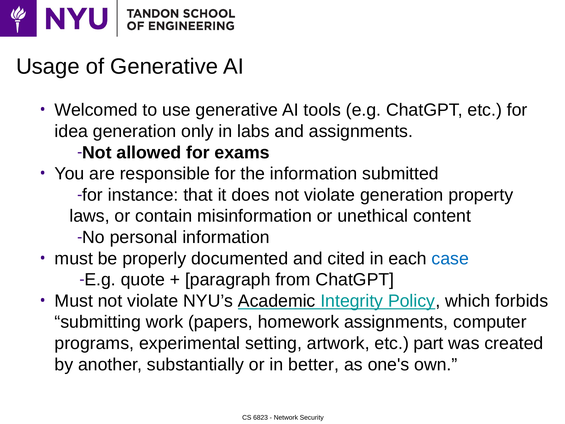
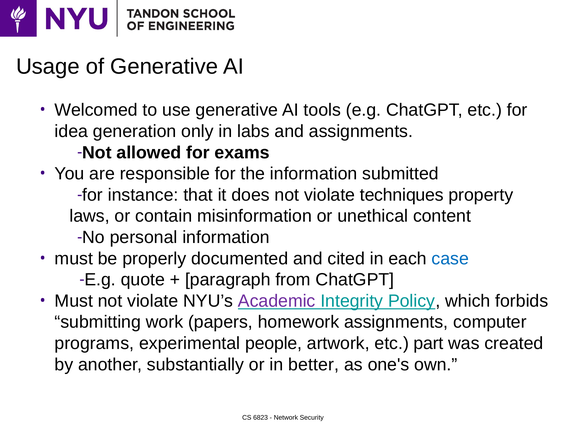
violate generation: generation -> techniques (402, 195)
Academic colour: black -> purple (277, 301)
setting: setting -> people (274, 343)
